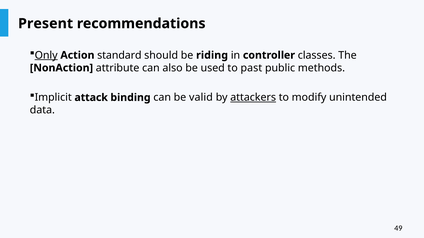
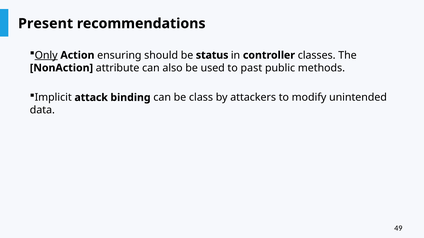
standard: standard -> ensuring (119, 55)
riding: riding -> status (212, 55)
valid: valid -> class (201, 98)
attackers underline: present -> none (253, 98)
